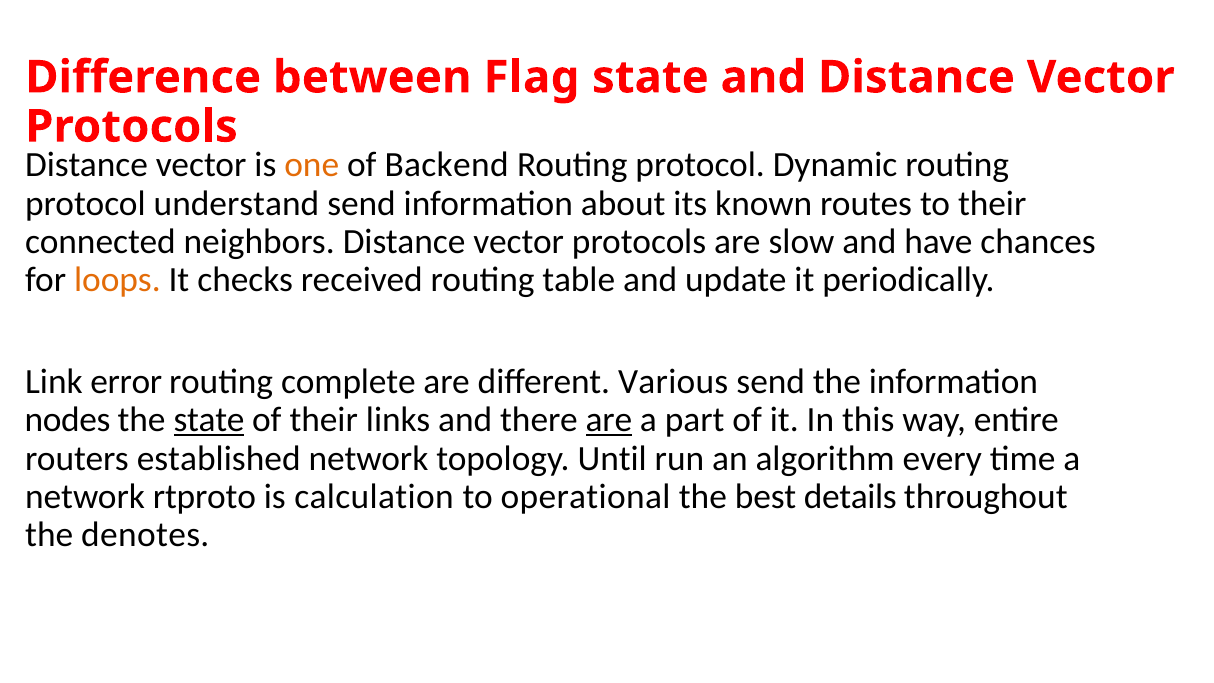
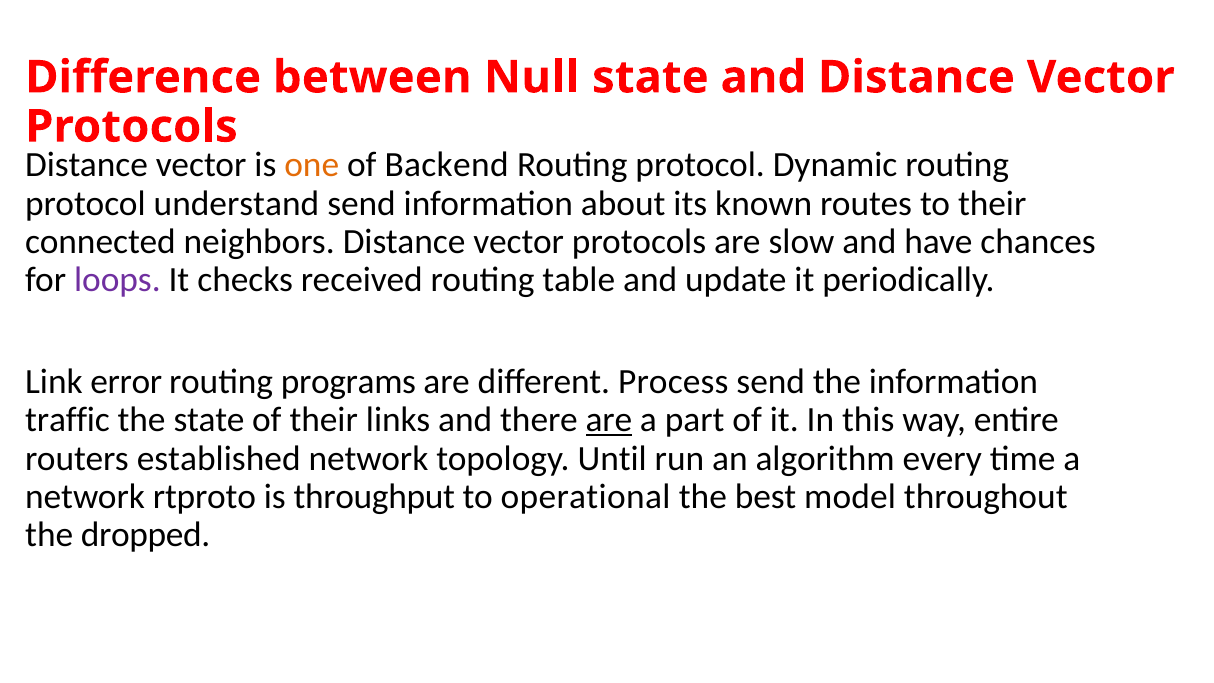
Flag: Flag -> Null (532, 77)
loops colour: orange -> purple (117, 280)
complete: complete -> programs (348, 382)
Various: Various -> Process (673, 382)
nodes: nodes -> traffic (68, 420)
state underline: present -> none (209, 420)
calculation: calculation -> throughput (374, 497)
details: details -> model (850, 497)
denotes: denotes -> dropped (146, 535)
